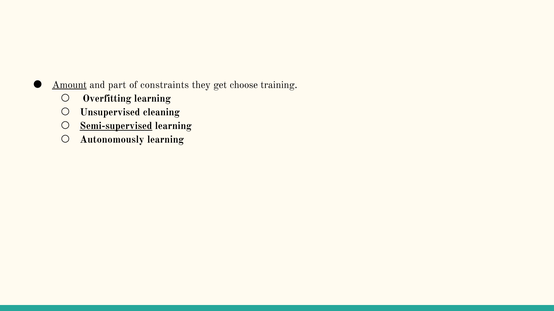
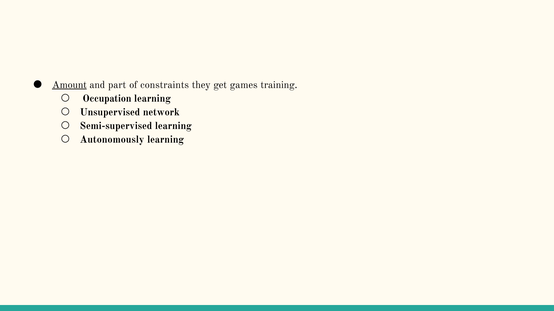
choose: choose -> games (244, 85)
Overfitting: Overfitting -> Occupation (107, 99)
cleaning: cleaning -> network (161, 112)
Semi-supervised underline: present -> none (116, 126)
